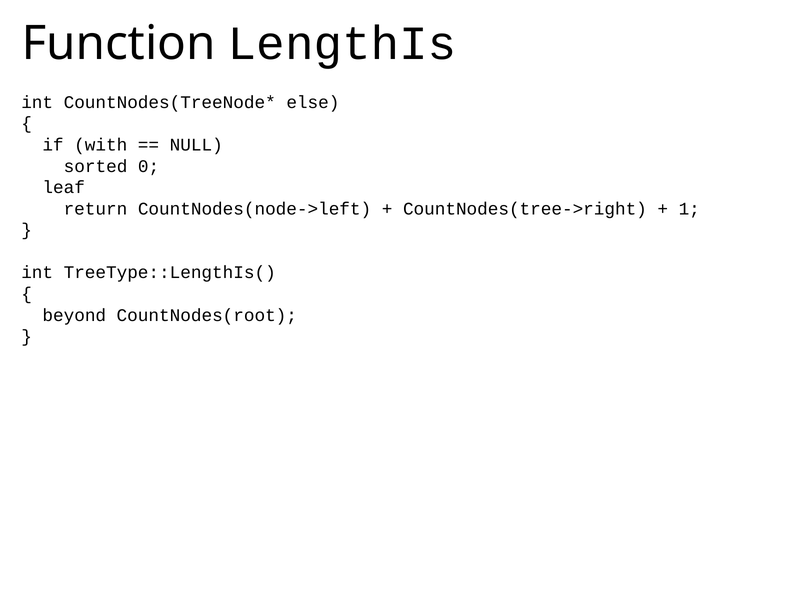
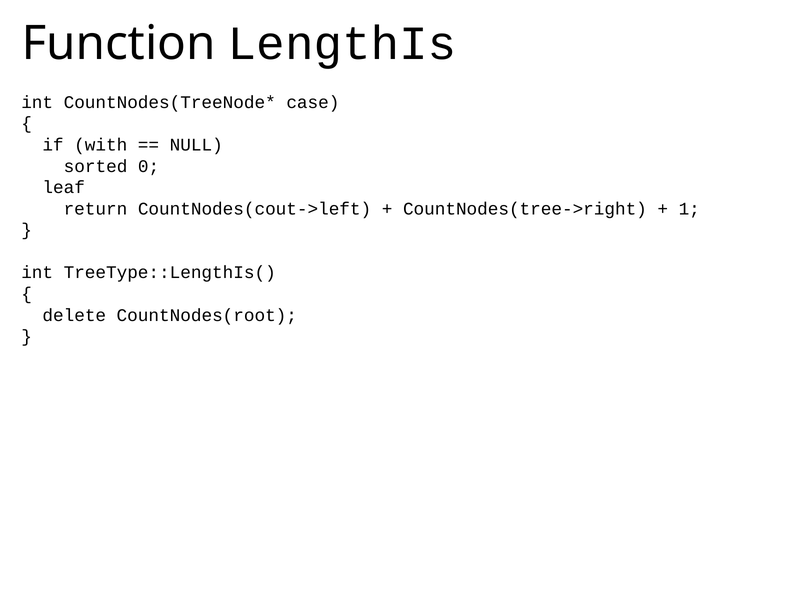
else: else -> case (313, 102)
CountNodes(node->left: CountNodes(node->left -> CountNodes(cout->left (255, 209)
beyond: beyond -> delete (74, 315)
